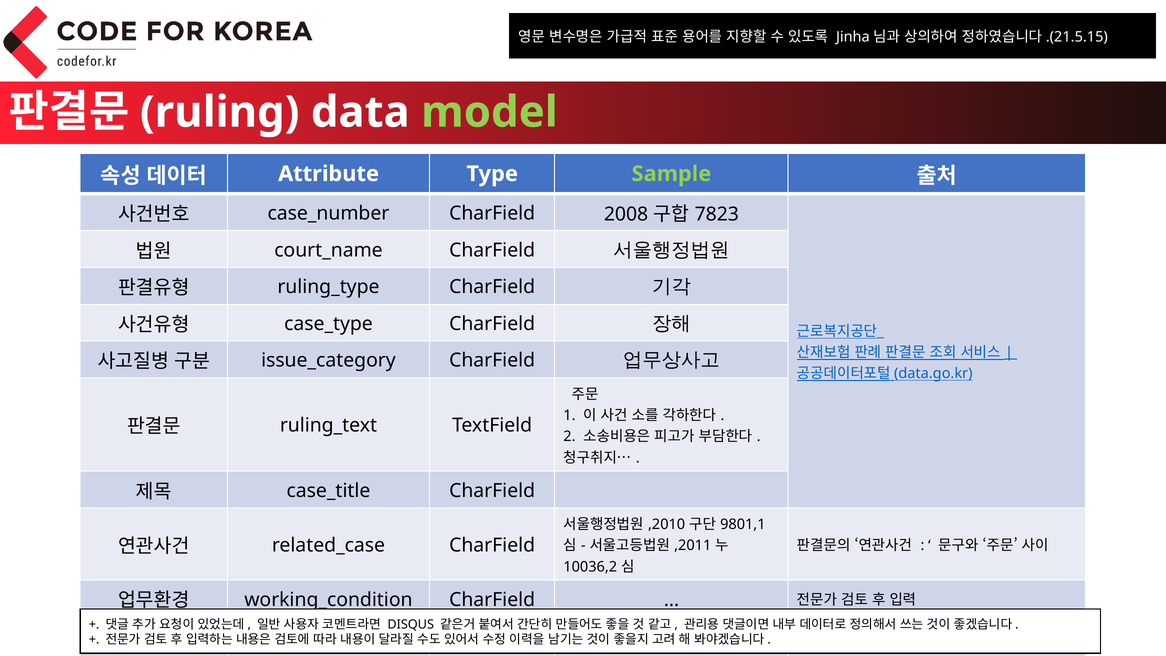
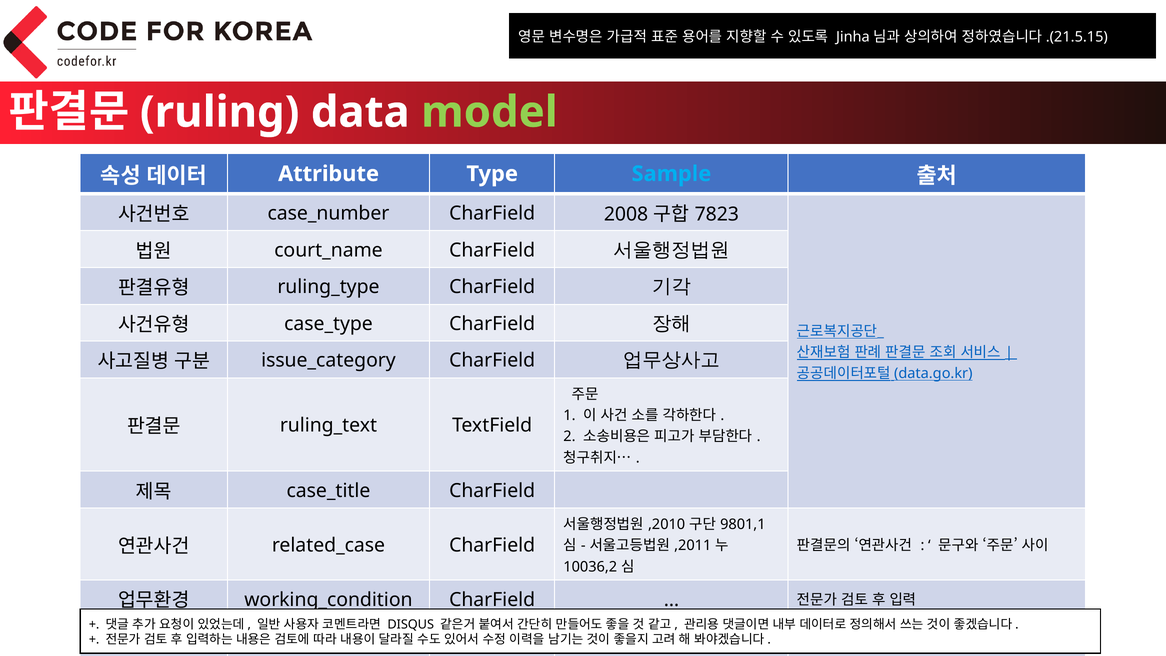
Sample colour: light green -> light blue (671, 174)
